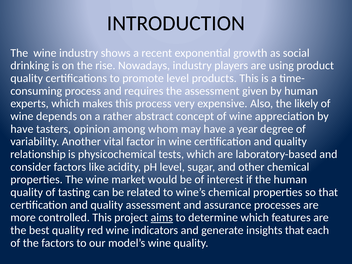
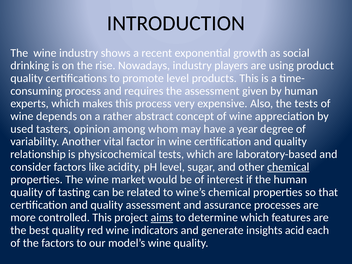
the likely: likely -> tests (306, 104)
have: have -> used (22, 129)
chemical underline: none -> present (288, 167)
insights that: that -> acid (295, 230)
